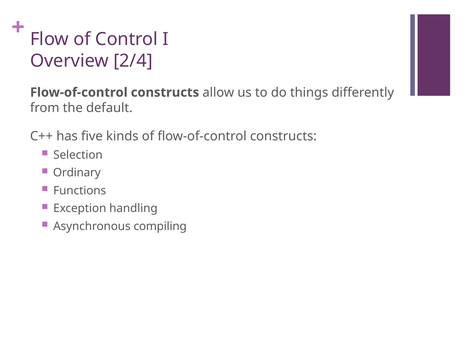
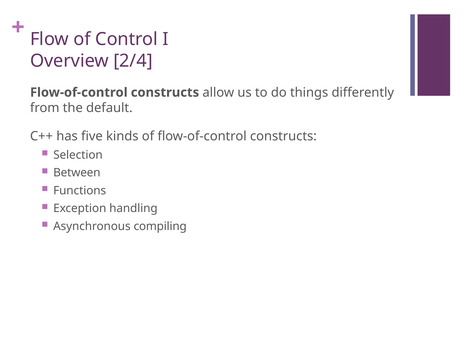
Ordinary: Ordinary -> Between (77, 173)
